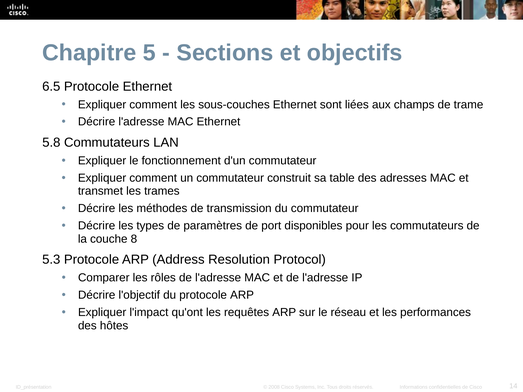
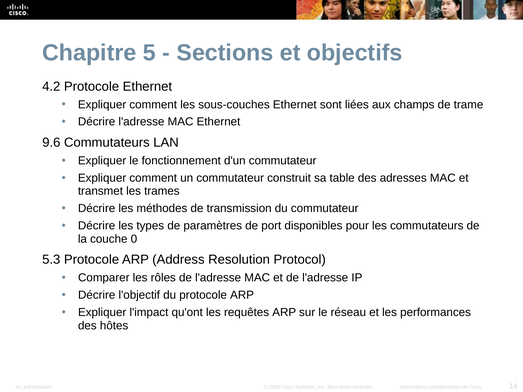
6.5: 6.5 -> 4.2 (51, 86)
5.8: 5.8 -> 9.6 (51, 143)
8: 8 -> 0 (134, 239)
